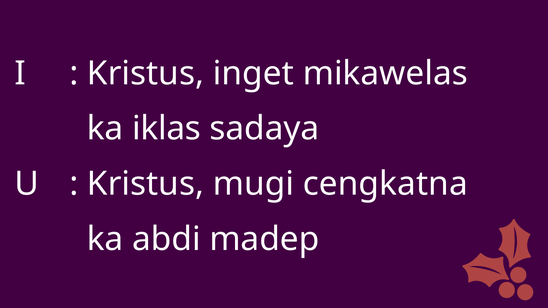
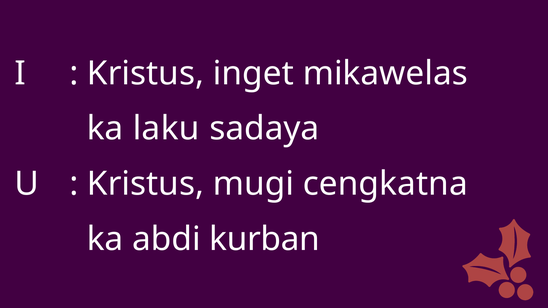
iklas: iklas -> laku (166, 129)
madep: madep -> kurban (265, 239)
